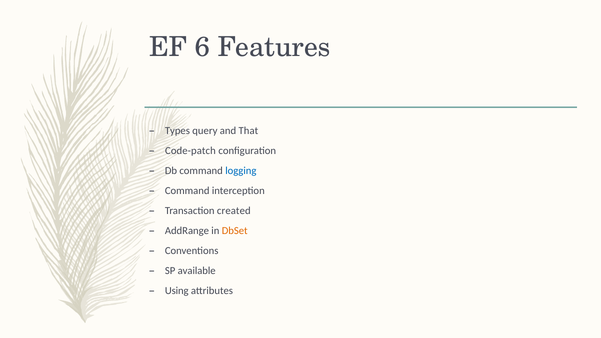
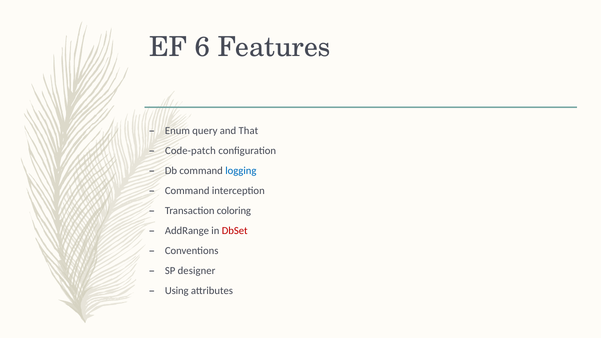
Types: Types -> Enum (177, 131)
created: created -> coloring (234, 211)
DbSet colour: orange -> red (235, 231)
available: available -> designer (197, 271)
